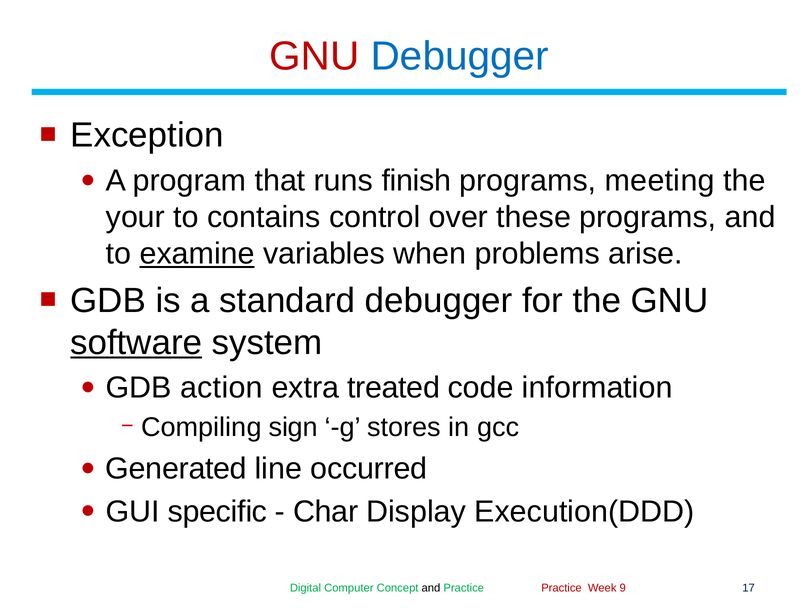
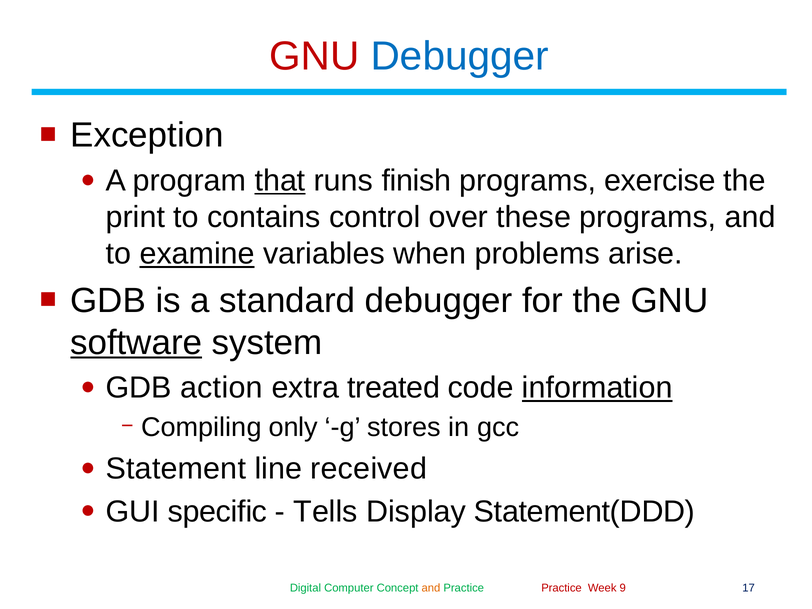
that underline: none -> present (280, 181)
meeting: meeting -> exercise (660, 181)
your: your -> print (135, 217)
information underline: none -> present (597, 388)
sign: sign -> only (293, 428)
Generated: Generated -> Statement (176, 469)
occurred: occurred -> received (369, 469)
Char: Char -> Tells (326, 512)
Execution(DDD: Execution(DDD -> Statement(DDD (585, 512)
and colour: black -> orange (431, 588)
